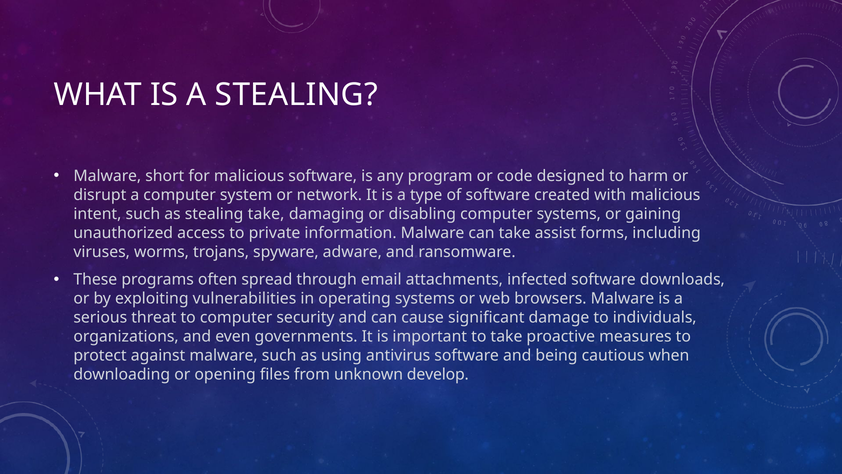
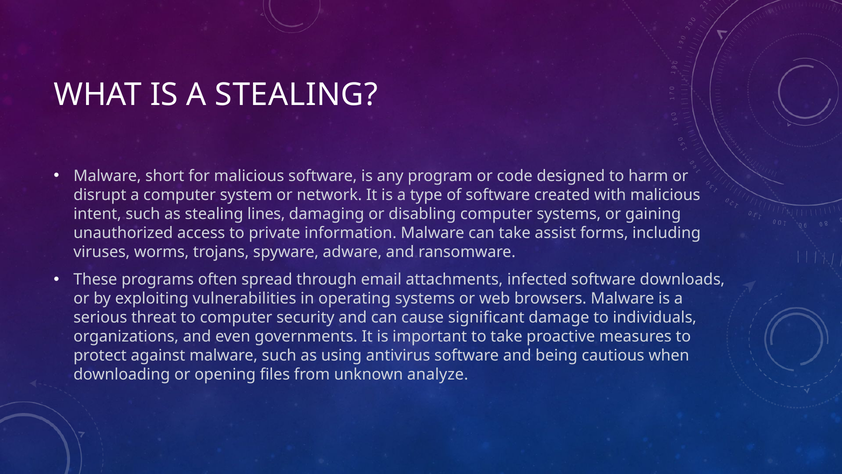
stealing take: take -> lines (266, 214)
develop: develop -> analyze (438, 374)
